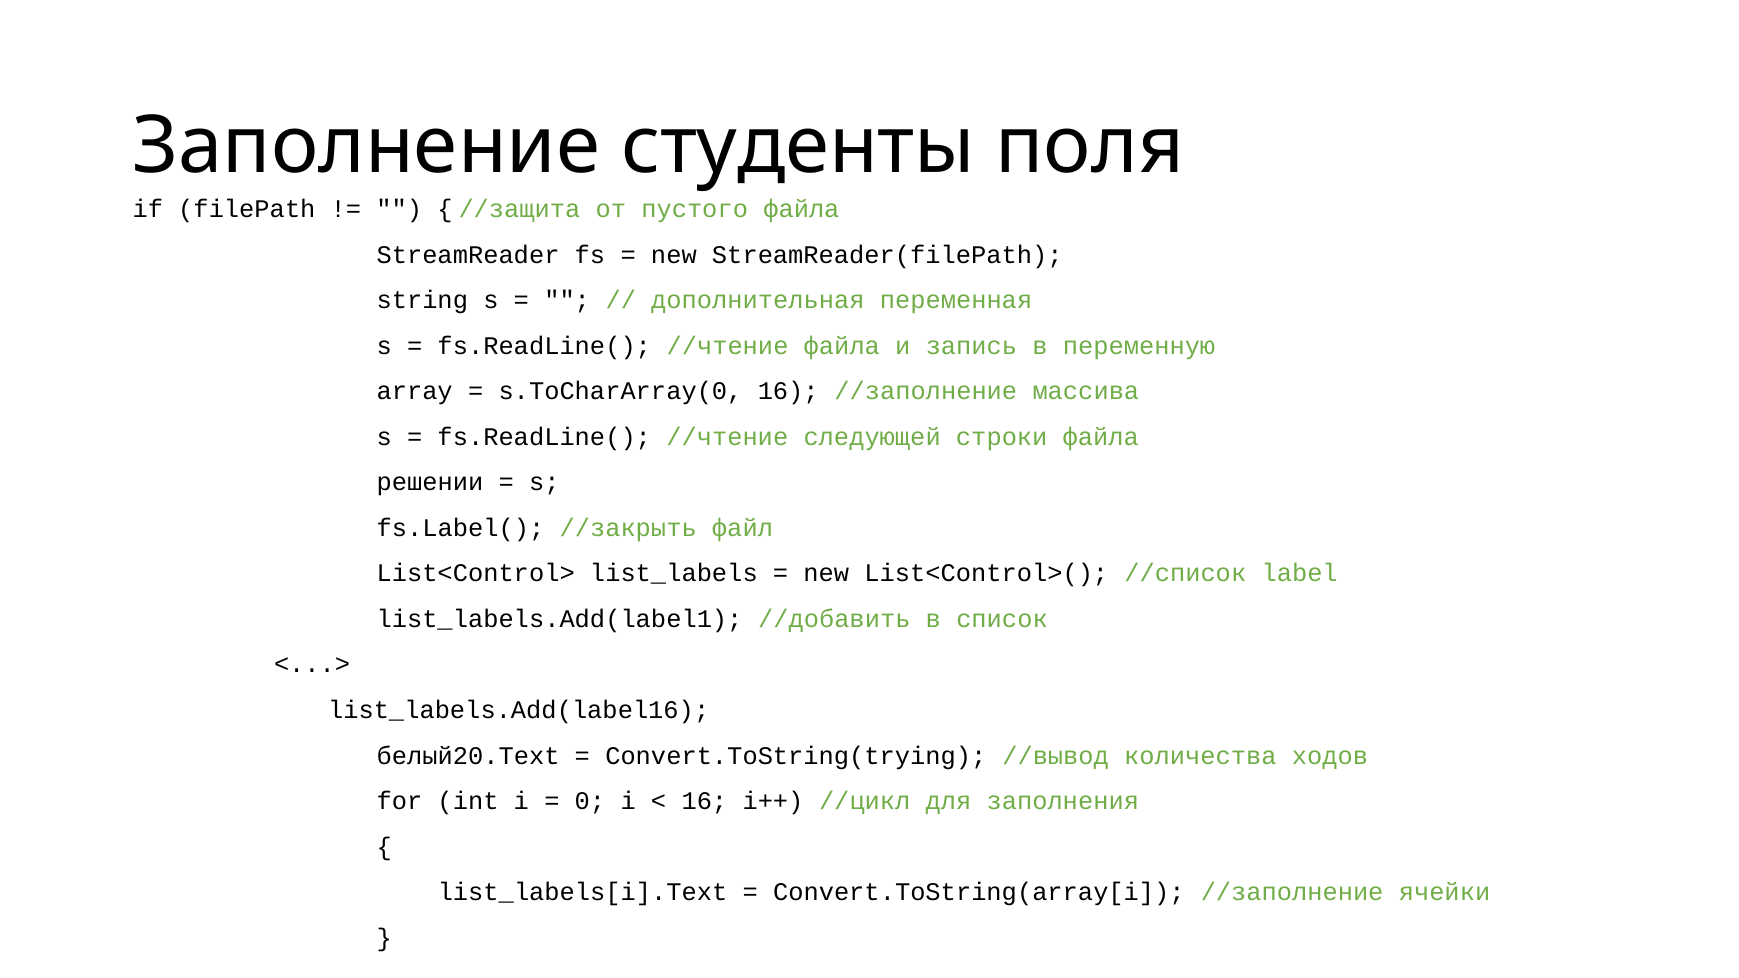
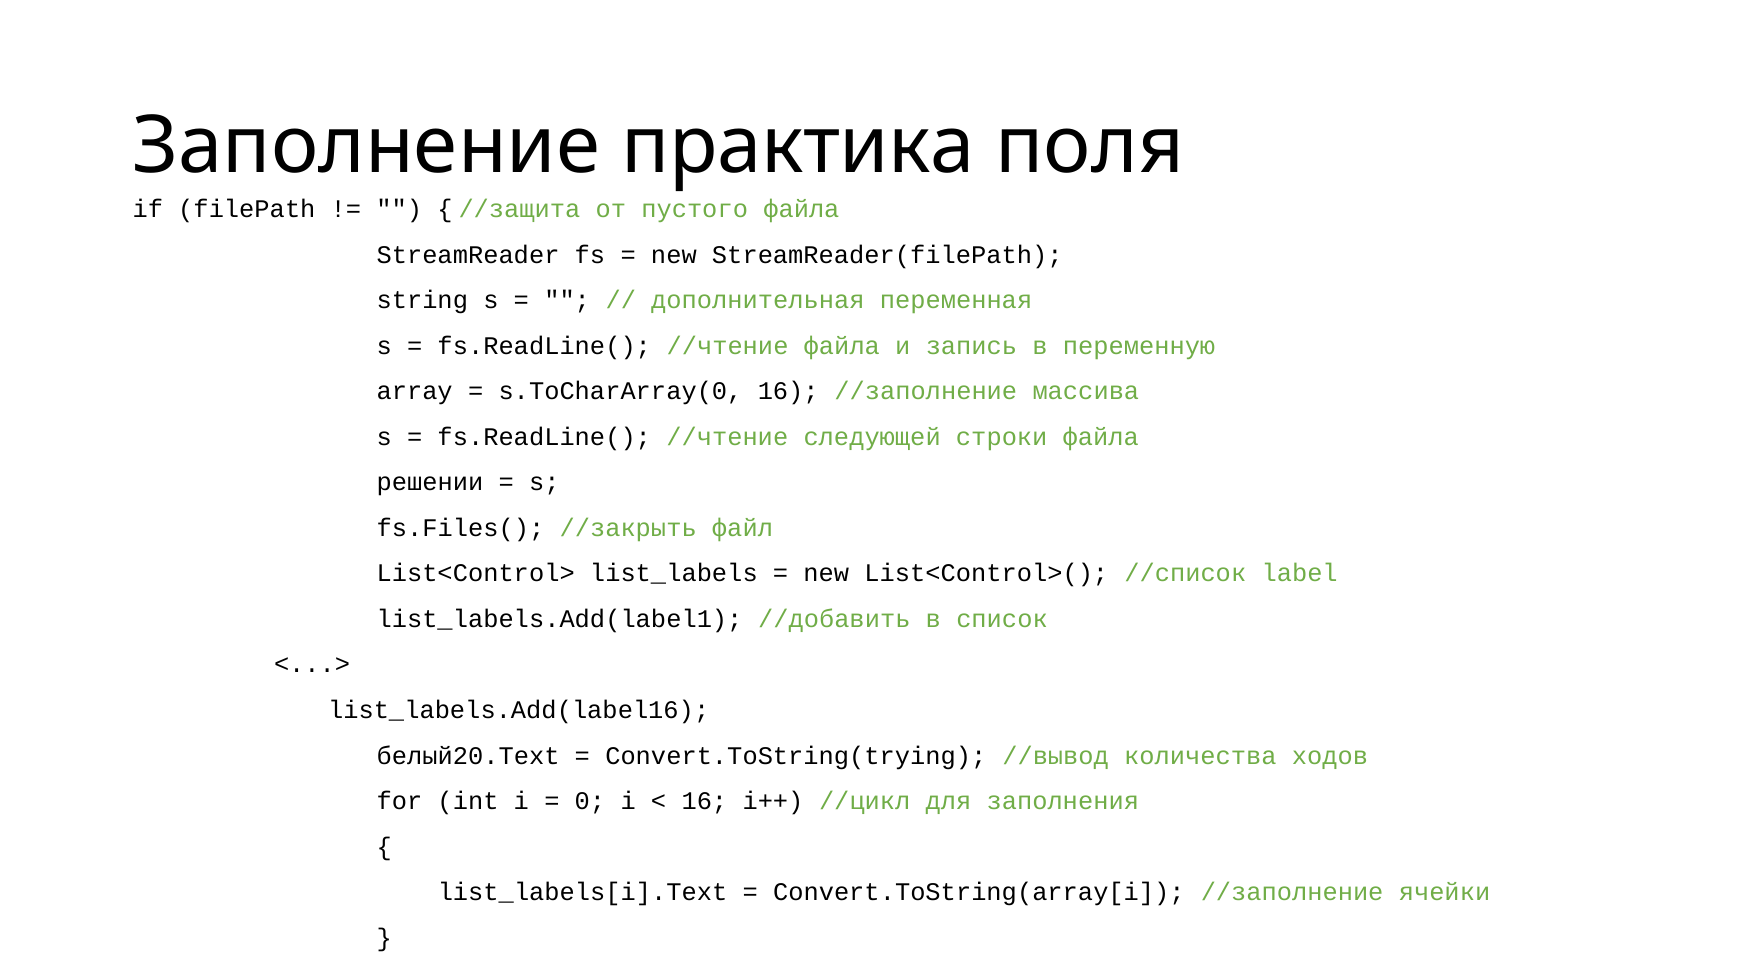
студенты: студенты -> практика (798, 146)
fs.Label(: fs.Label( -> fs.Files( (461, 528)
